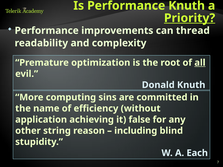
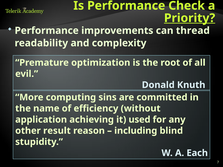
Performance Knuth: Knuth -> Check (187, 6)
all underline: present -> none (200, 63)
false: false -> used (139, 120)
string: string -> result (57, 131)
